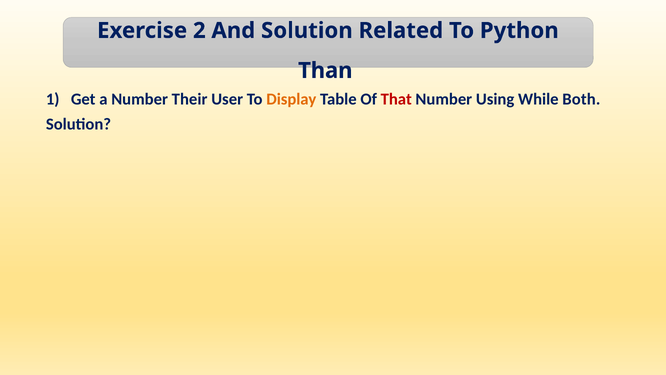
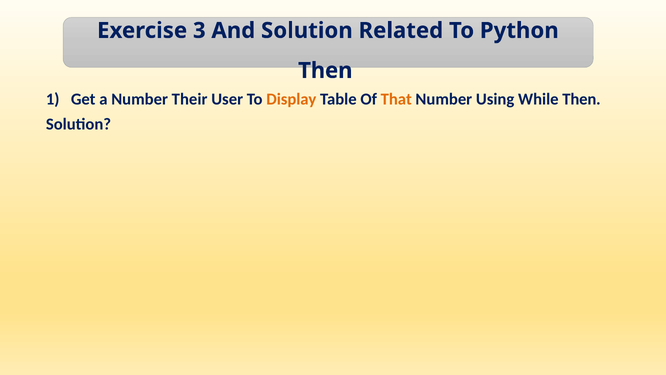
2: 2 -> 3 (199, 31)
Than: Than -> Then (325, 70)
That colour: red -> orange (396, 99)
While Both: Both -> Then (581, 99)
